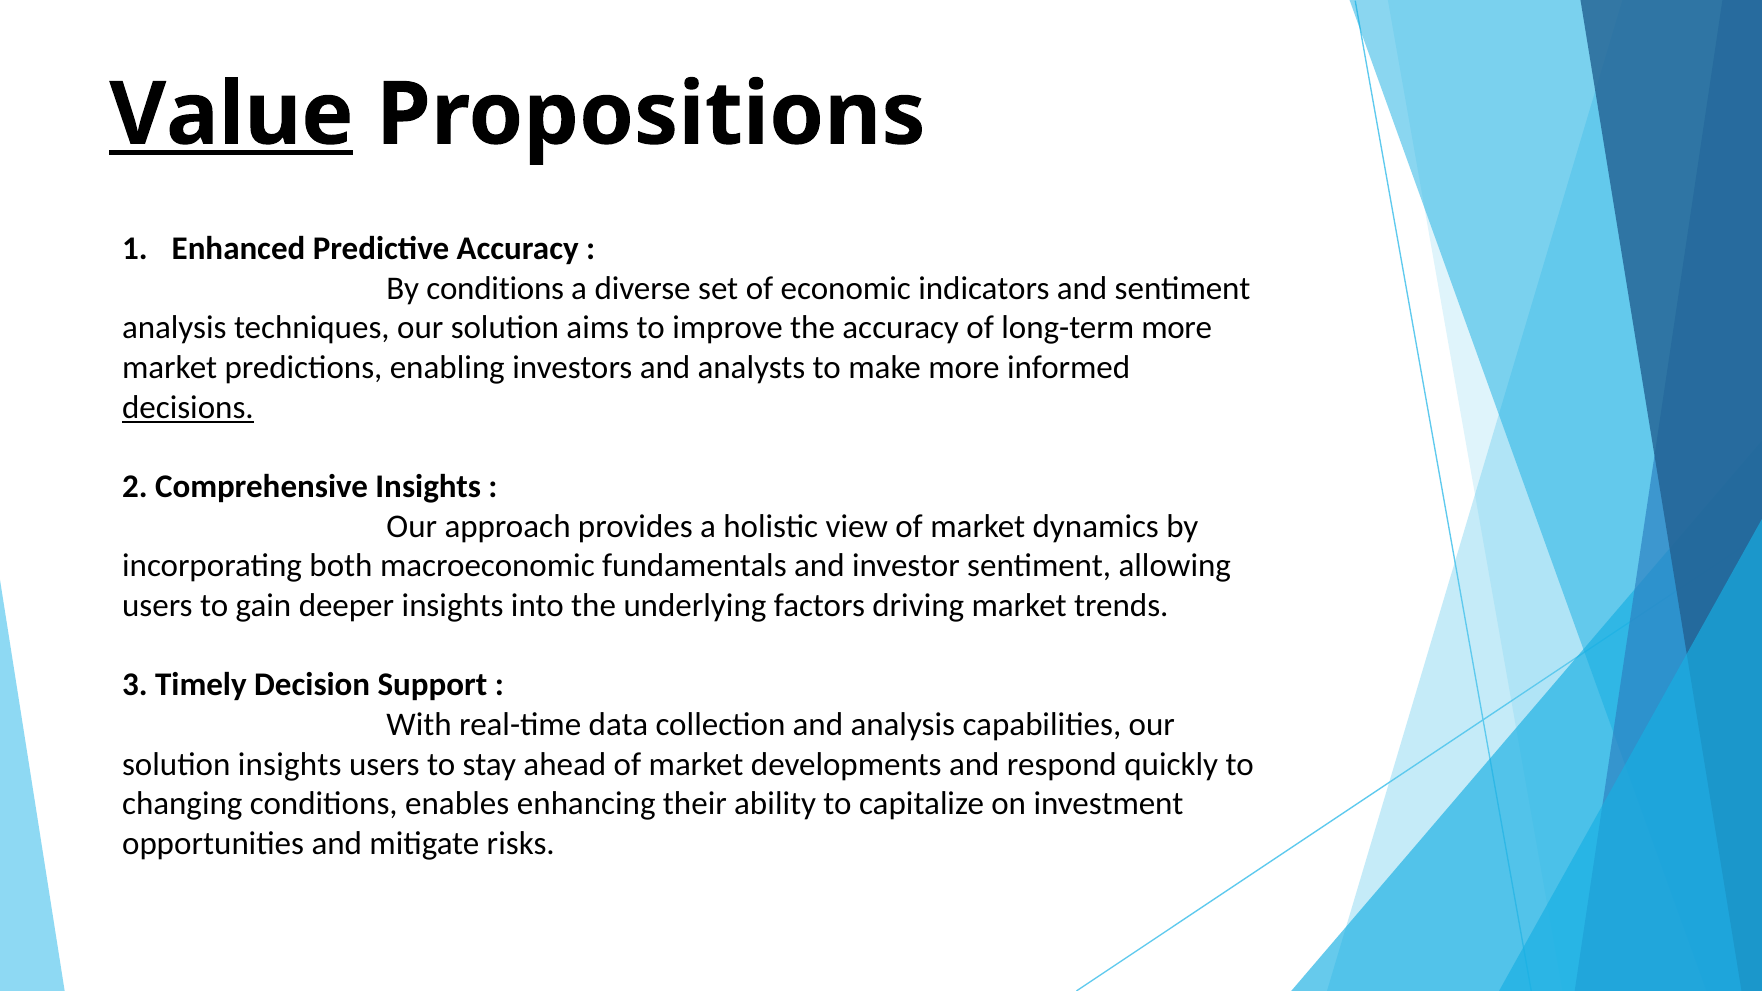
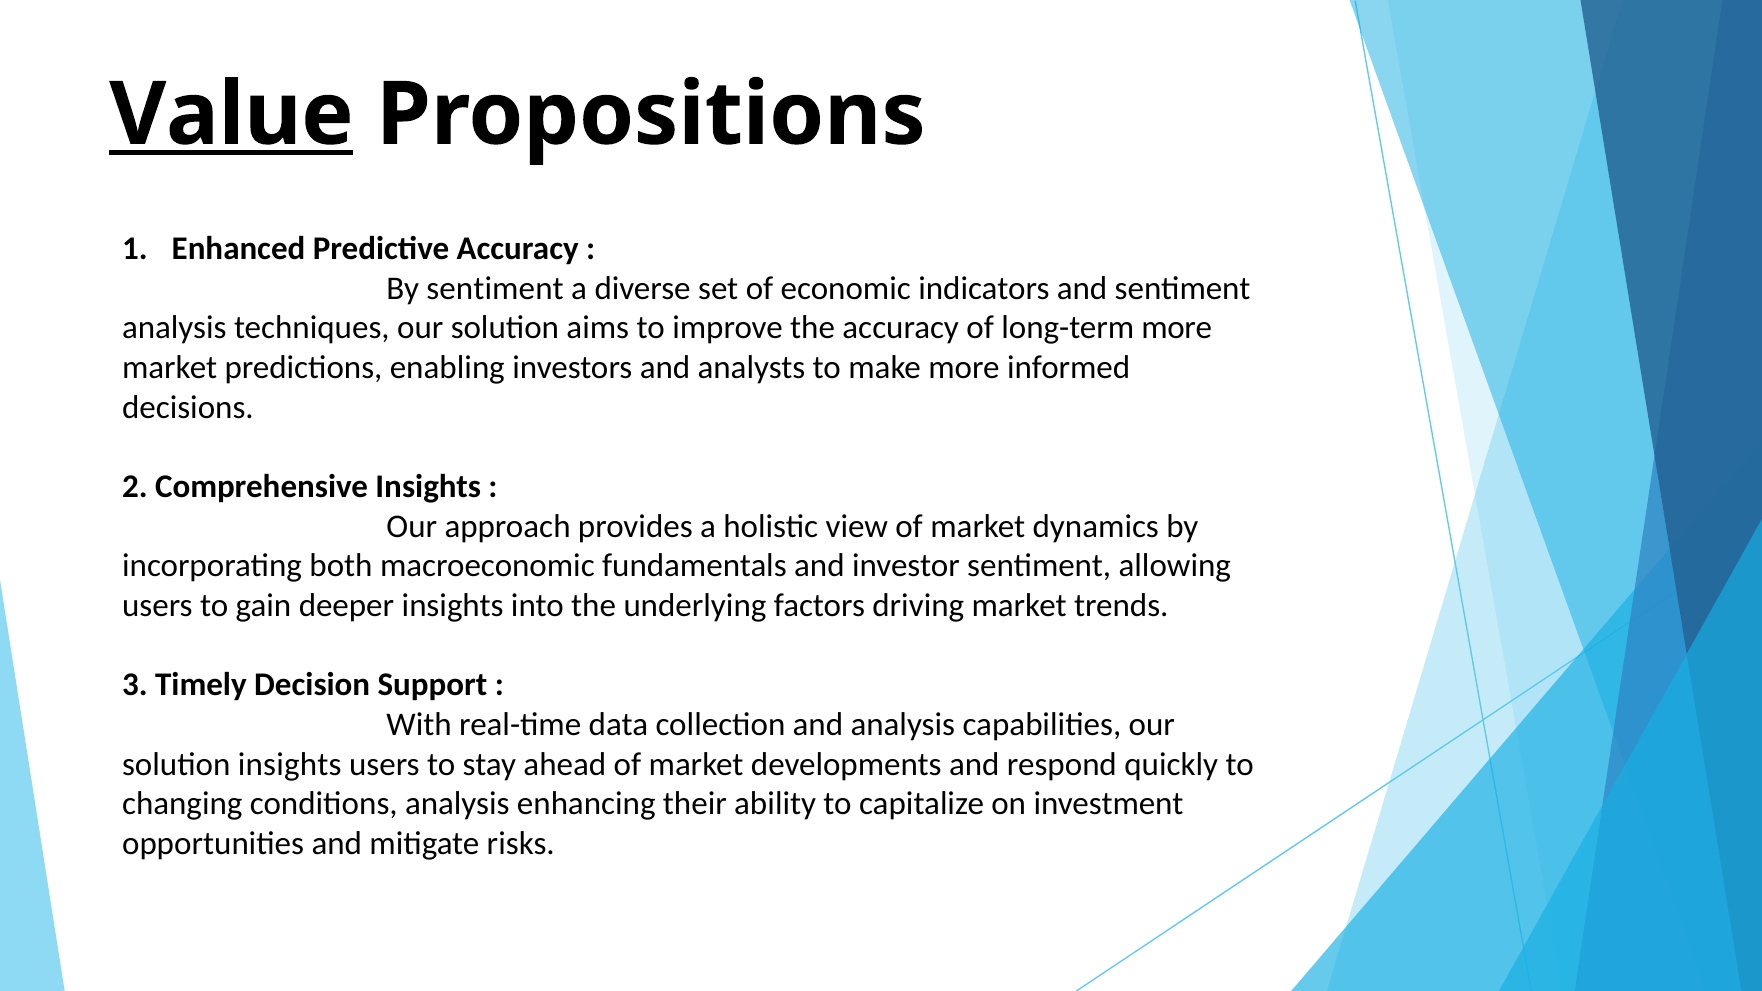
By conditions: conditions -> sentiment (495, 288)
decisions underline: present -> none (188, 407)
conditions enables: enables -> analysis (457, 804)
